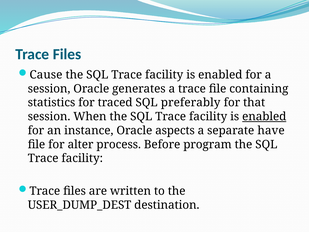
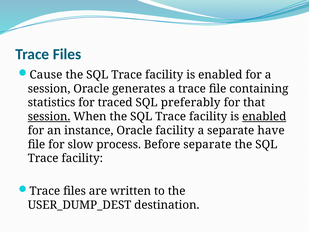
session underline: none -> present (49, 116)
Oracle aspects: aspects -> facility (175, 130)
alter: alter -> slow (80, 144)
Before program: program -> separate (207, 144)
